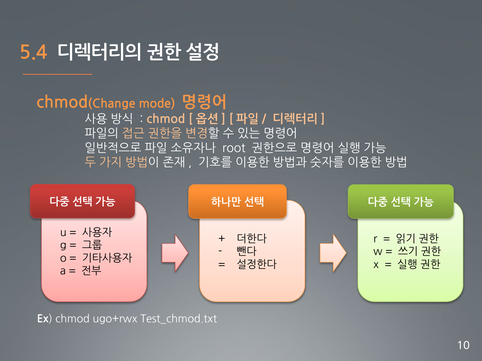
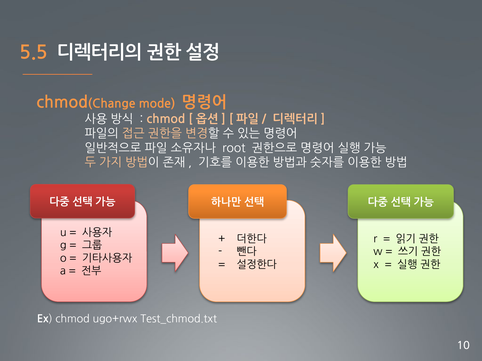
5.4: 5.4 -> 5.5 (34, 53)
